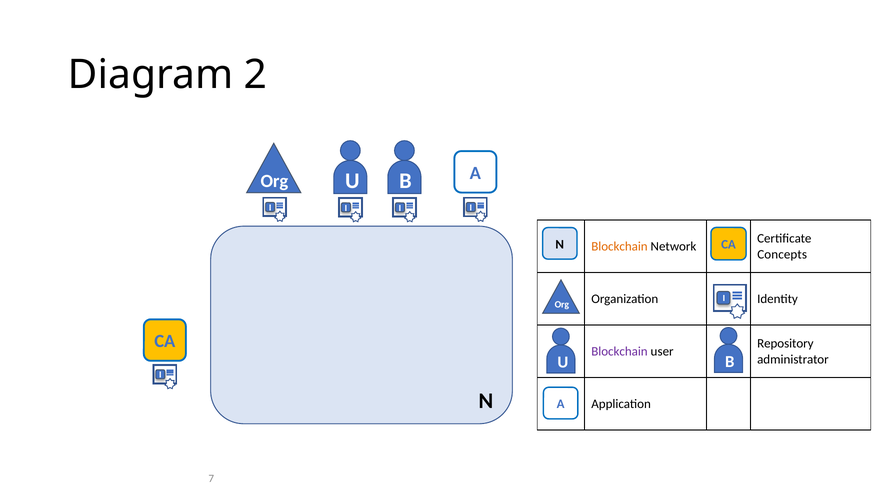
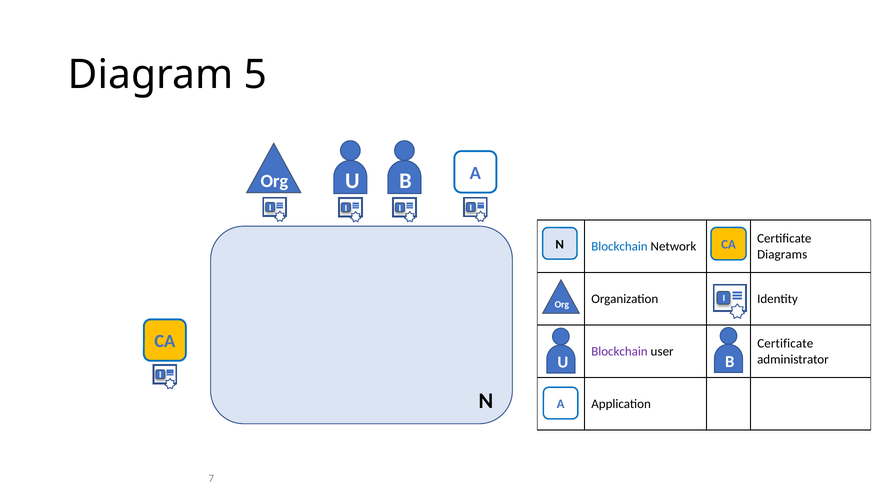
2: 2 -> 5 (256, 75)
Blockchain colour: orange -> blue (620, 246)
Concepts: Concepts -> Diagrams (782, 254)
Repository: Repository -> Certificate (785, 344)
